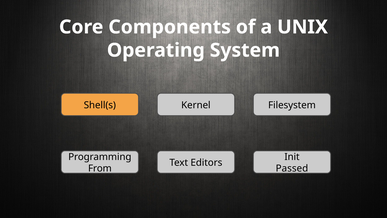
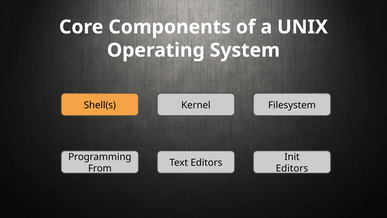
Passed: Passed -> Editors (292, 168)
